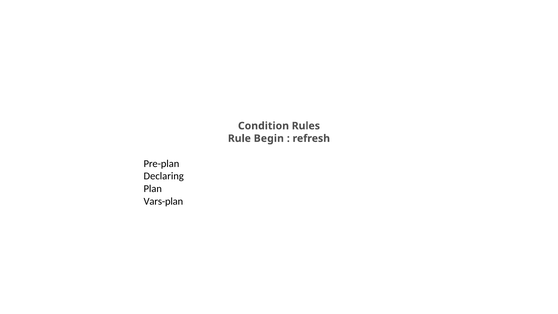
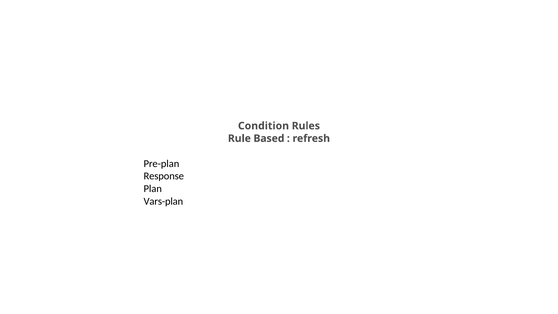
Begin: Begin -> Based (269, 138)
Declaring: Declaring -> Response (164, 176)
